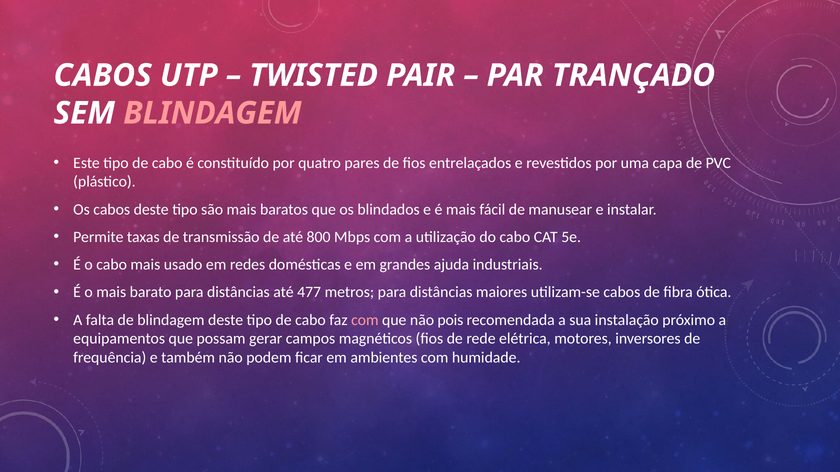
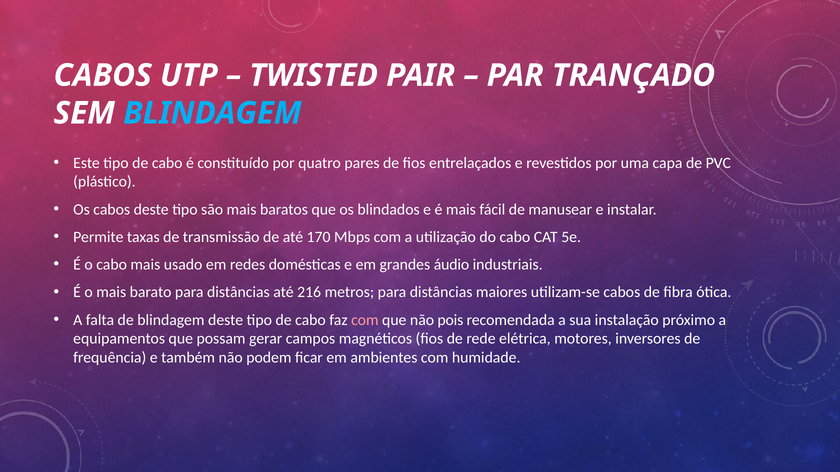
BLINDAGEM colour: pink -> light blue (212, 113)
800: 800 -> 170 (319, 237)
ajuda: ajuda -> áudio (451, 265)
477: 477 -> 216 (309, 293)
